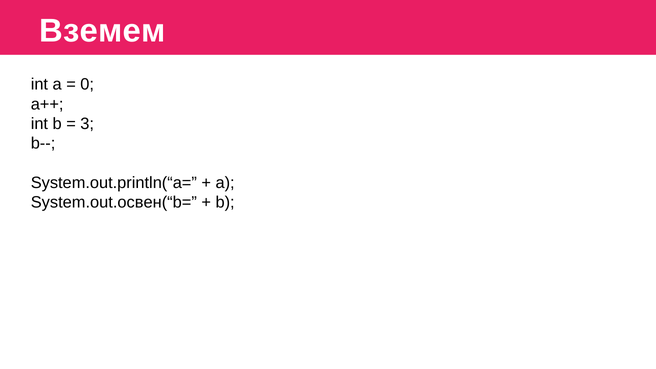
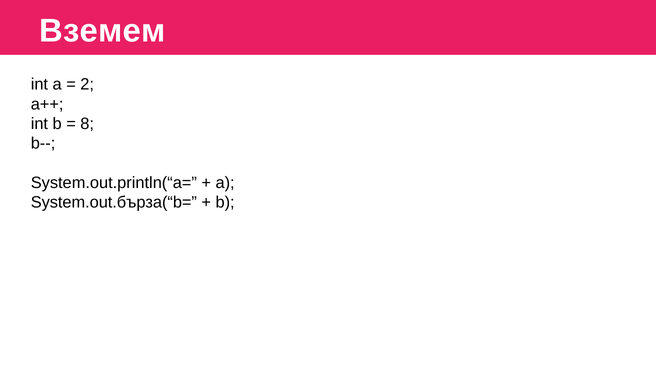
0: 0 -> 2 (87, 84)
3: 3 -> 8 (87, 124)
System.out.освен(“b=: System.out.освен(“b= -> System.out.бърза(“b= (114, 203)
